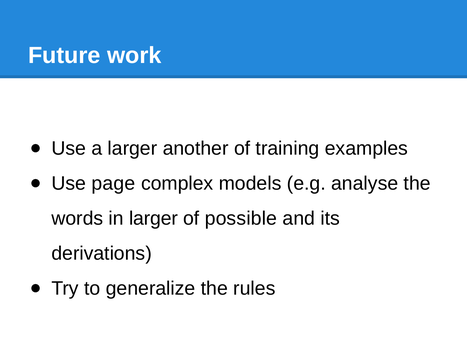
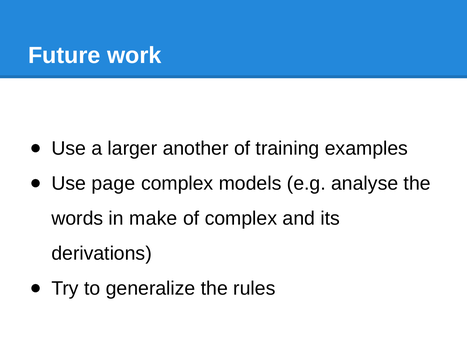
in larger: larger -> make (153, 219)
of possible: possible -> complex (241, 219)
